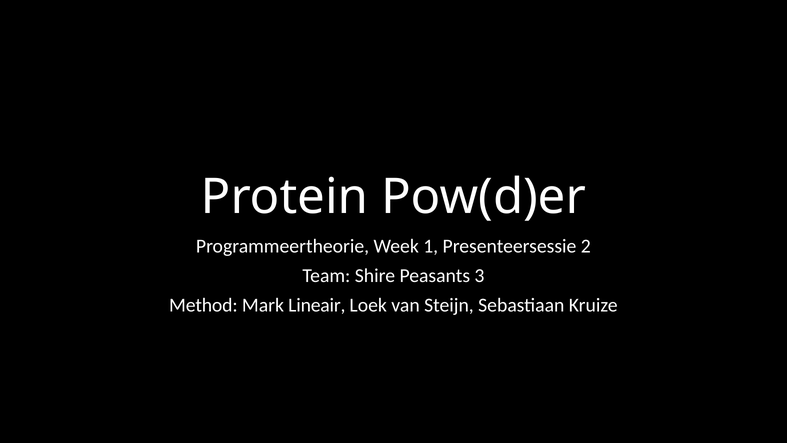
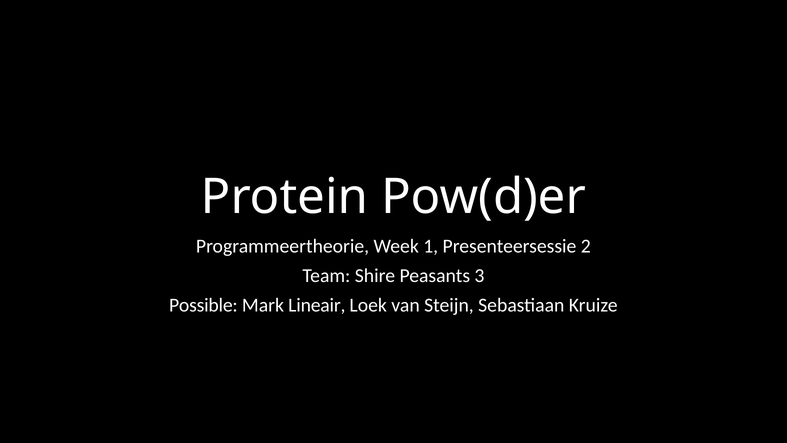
Method: Method -> Possible (203, 305)
